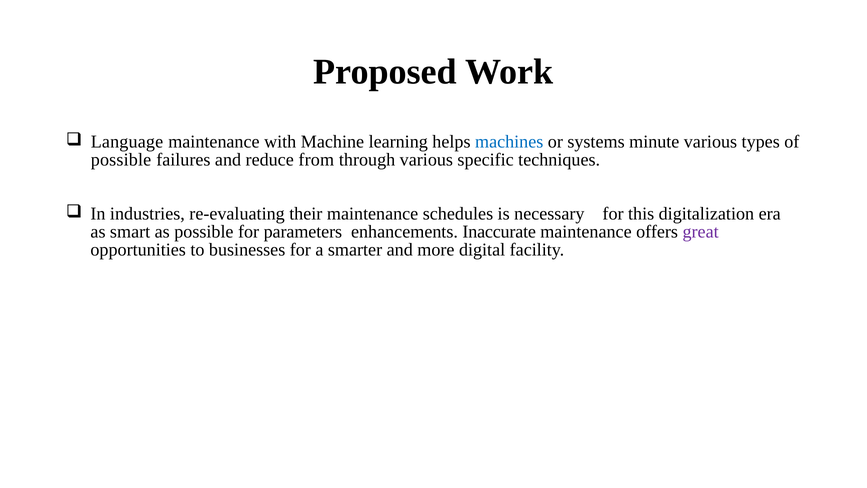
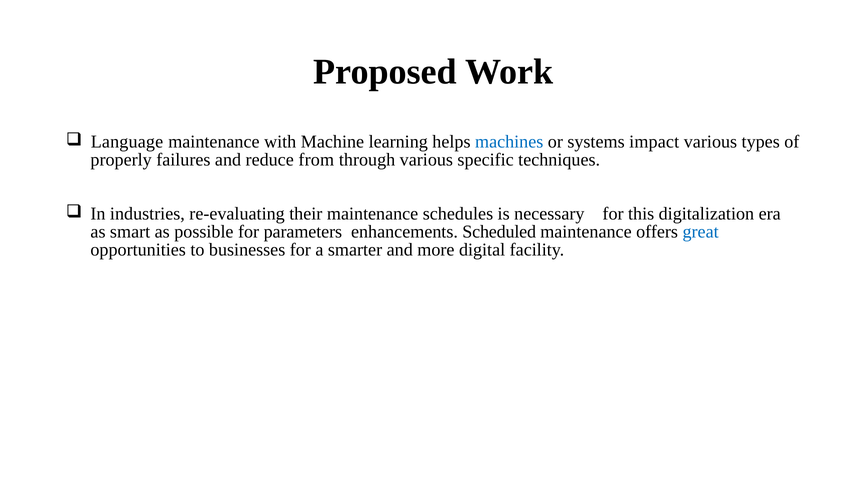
minute: minute -> impact (654, 142)
possible: possible -> properly (121, 160)
Inaccurate: Inaccurate -> Scheduled (499, 232)
great colour: purple -> blue (701, 232)
